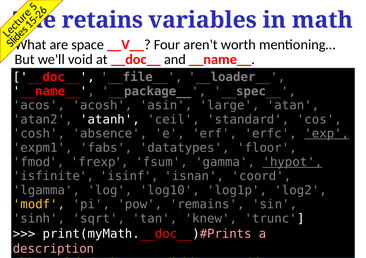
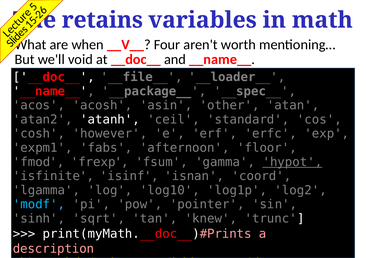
space: space -> when (88, 45)
large: large -> other (230, 105)
absence: absence -> however (110, 133)
exp underline: present -> none (327, 133)
datatypes: datatypes -> afternoon (185, 148)
modf colour: yellow -> light blue (39, 204)
remains: remains -> pointer (207, 204)
